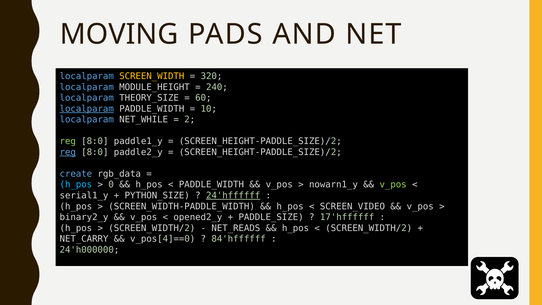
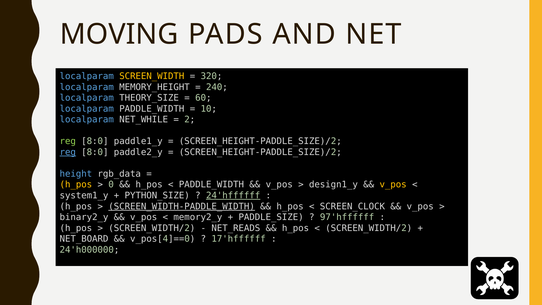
MODULE_HEIGHT: MODULE_HEIGHT -> MEMORY_HEIGHT (154, 87)
localparam underline: present -> none (87, 109)
create: create -> height (76, 174)
h_pos colour: light blue -> yellow (76, 185)
nowarn1_y: nowarn1_y -> design1_y (333, 185)
v_pos colour: light green -> yellow (393, 185)
serial1_y: serial1_y -> system1_y (84, 195)
SCREEN_WIDTH-PADDLE_WIDTH underline: none -> present (182, 206)
SCREEN_VIDEO: SCREEN_VIDEO -> SCREEN_CLOCK (352, 206)
opened2_y: opened2_y -> memory2_y (198, 217)
17'hffffff: 17'hffffff -> 97'hffffff (347, 217)
NET_CARRY: NET_CARRY -> NET_BOARD (84, 239)
84'hffffff: 84'hffffff -> 17'hffffff (239, 239)
